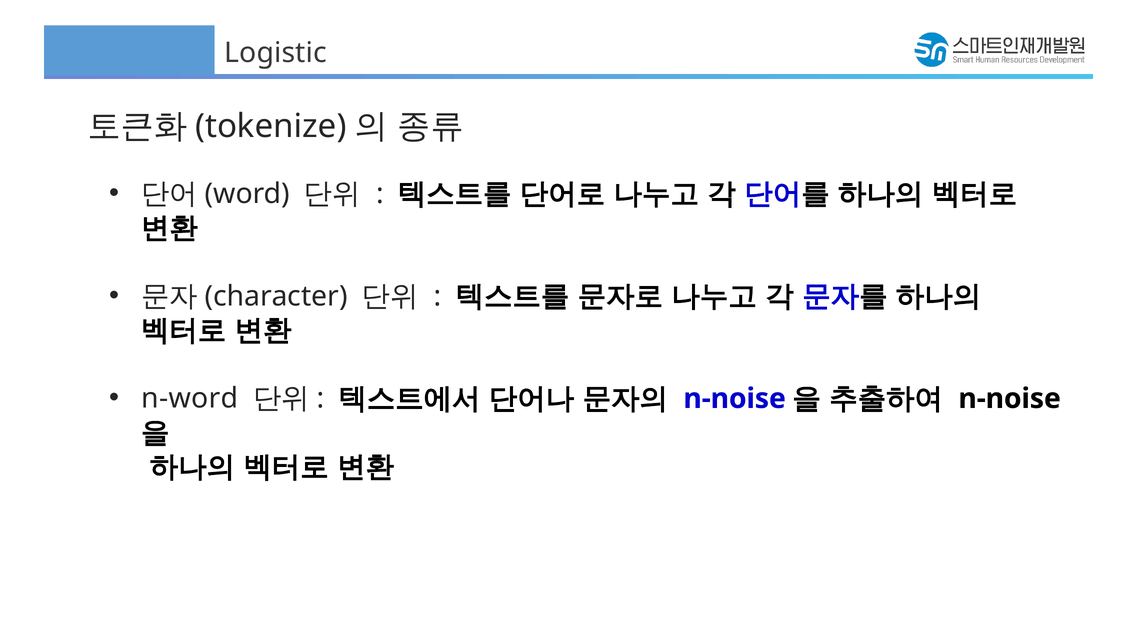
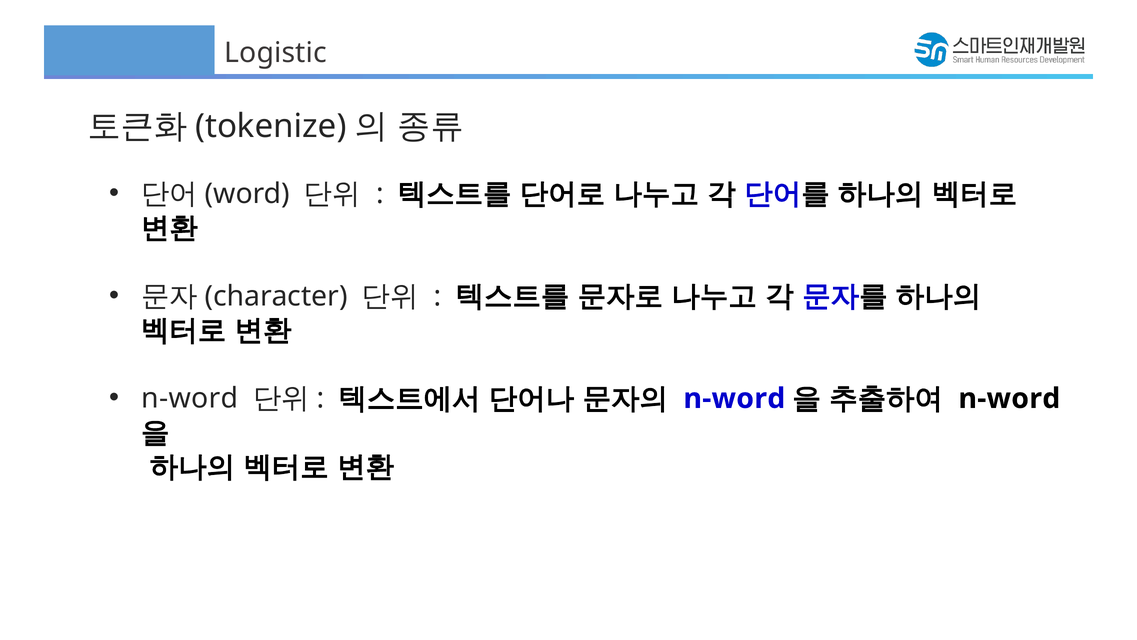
n-noise: n-noise -> n-word (734, 398)
n-noise: n-noise -> n-word (1009, 398)
